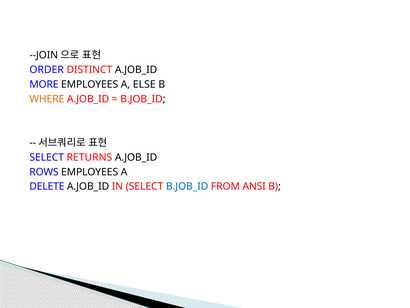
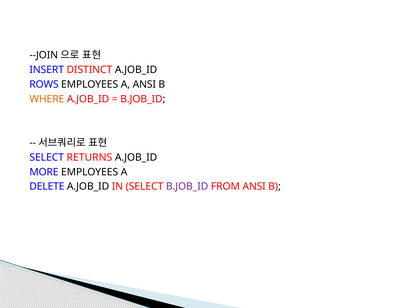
ORDER: ORDER -> INSERT (47, 70)
MORE: MORE -> ROWS (44, 84)
A ELSE: ELSE -> ANSI (144, 84)
ROWS: ROWS -> MORE (44, 172)
B.JOB_ID colour: blue -> purple (187, 186)
